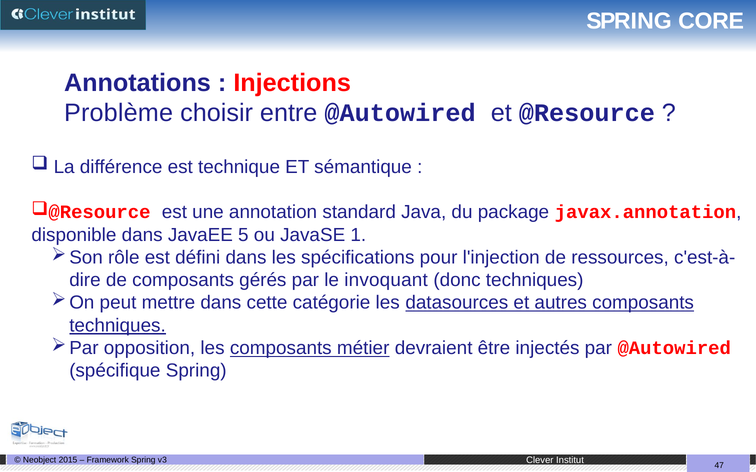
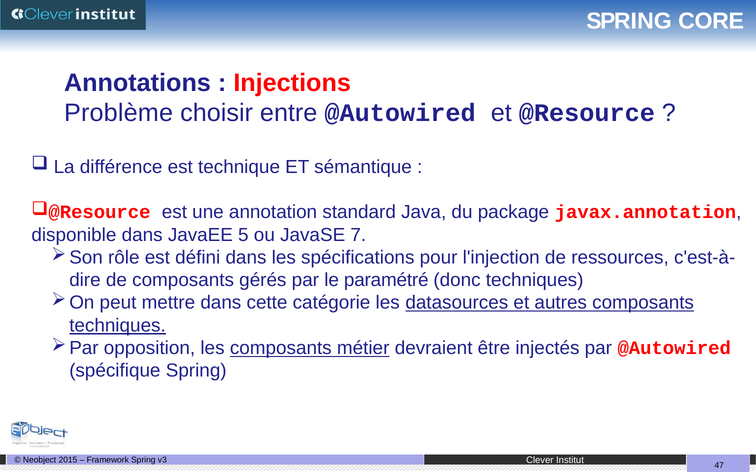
1: 1 -> 7 (358, 235)
invoquant: invoquant -> paramétré (386, 280)
